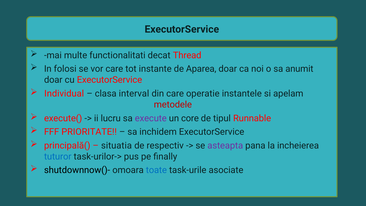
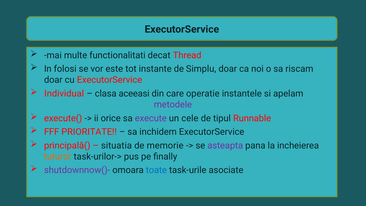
vor care: care -> este (114, 69)
Aparea: Aparea -> Simplu (201, 69)
anumit: anumit -> riscam (299, 69)
interval: interval -> aceeasi (134, 94)
metodele colour: red -> purple (173, 105)
lucru: lucru -> orice (111, 118)
core: core -> cele (190, 118)
respectiv: respectiv -> memorie (165, 145)
tuturor colour: blue -> orange (58, 156)
shutdownnow()- colour: black -> purple (77, 170)
